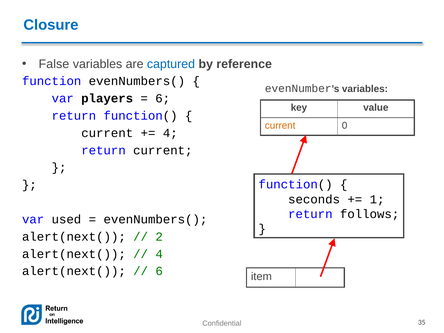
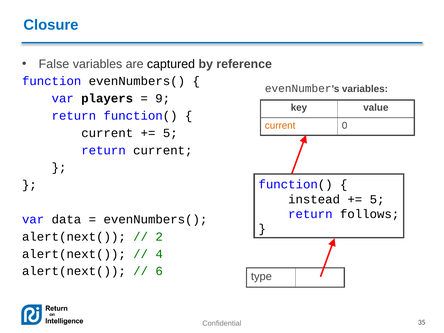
captured colour: blue -> black (171, 64)
6: 6 -> 9 (163, 99)
4: 4 -> 5 (170, 133)
seconds: seconds -> instead (314, 199)
1: 1 -> 5 (377, 199)
used: used -> data (66, 219)
item: item -> type (261, 276)
